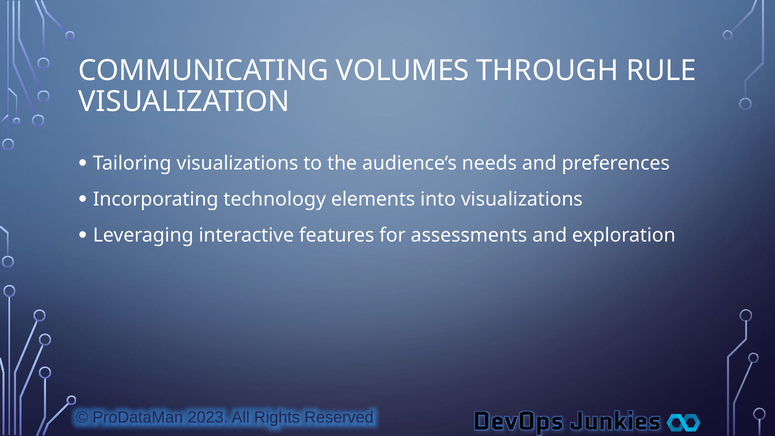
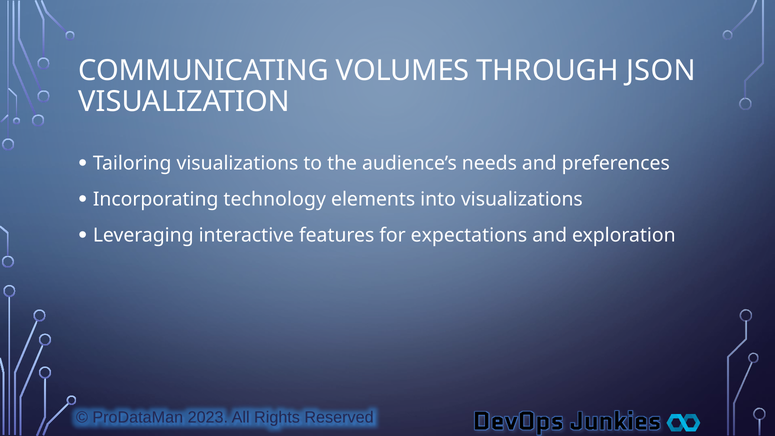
RULE: RULE -> JSON (661, 70)
assessments: assessments -> expectations (469, 235)
